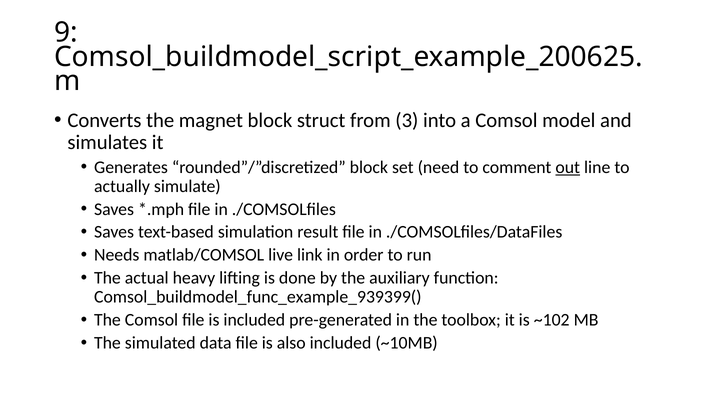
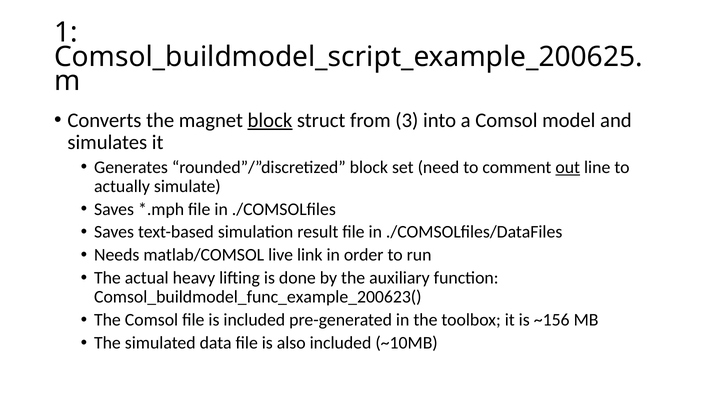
9: 9 -> 1 (66, 32)
block underline: none -> present (270, 120)
Comsol_buildmodel_func_example_939399(: Comsol_buildmodel_func_example_939399( -> Comsol_buildmodel_func_example_200623( (258, 297)
~102: ~102 -> ~156 (552, 319)
